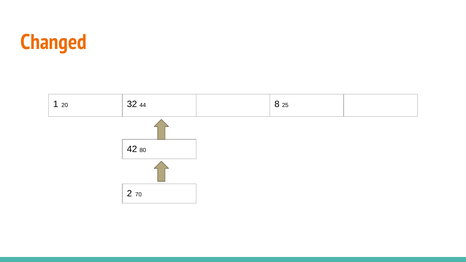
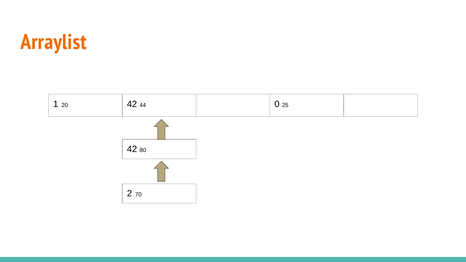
Changed: Changed -> Arraylist (54, 42)
20 32: 32 -> 42 (132, 104)
8: 8 -> 0 (277, 104)
